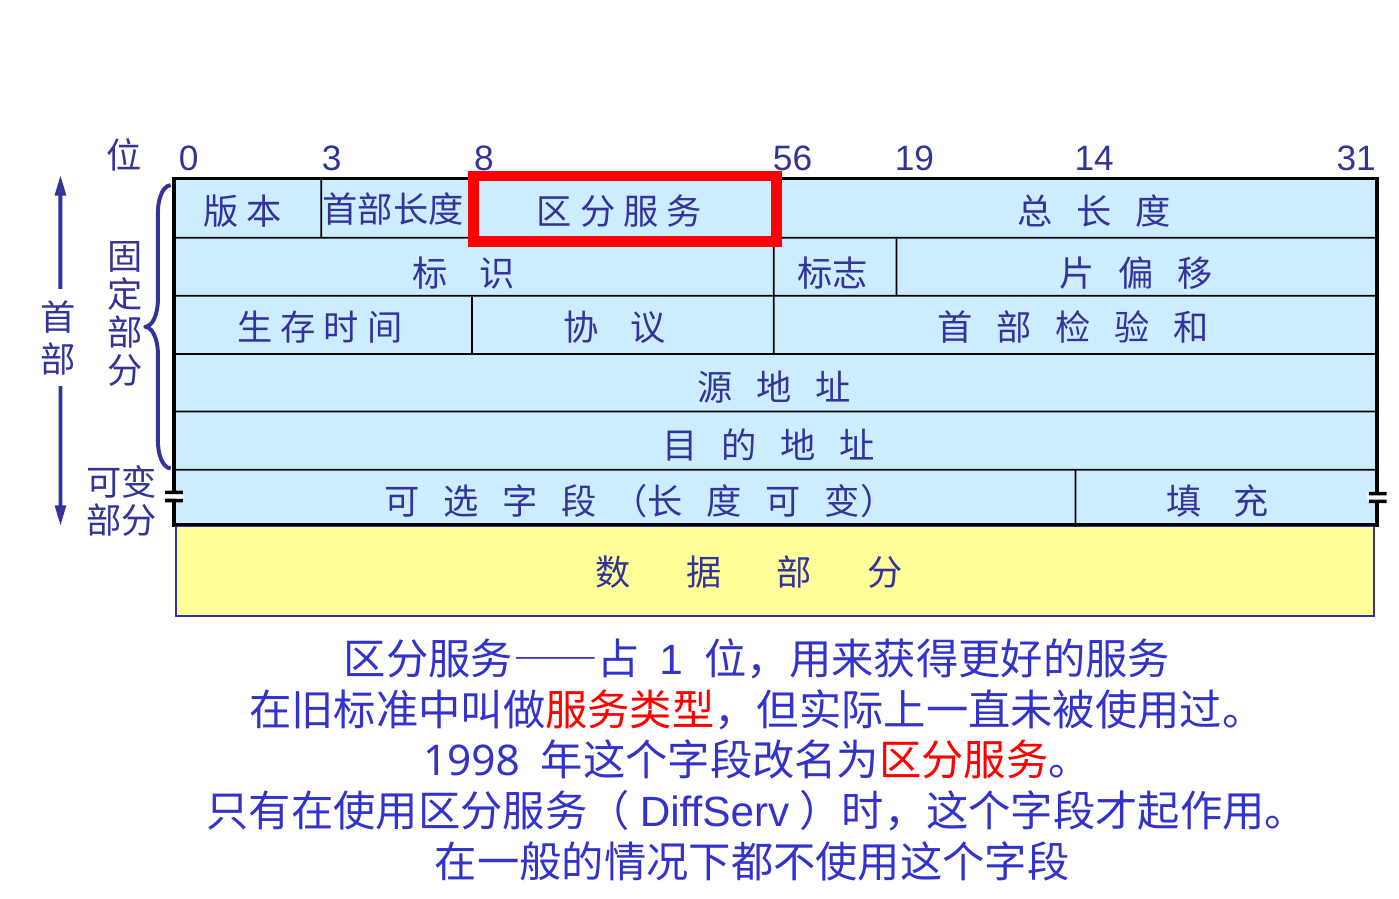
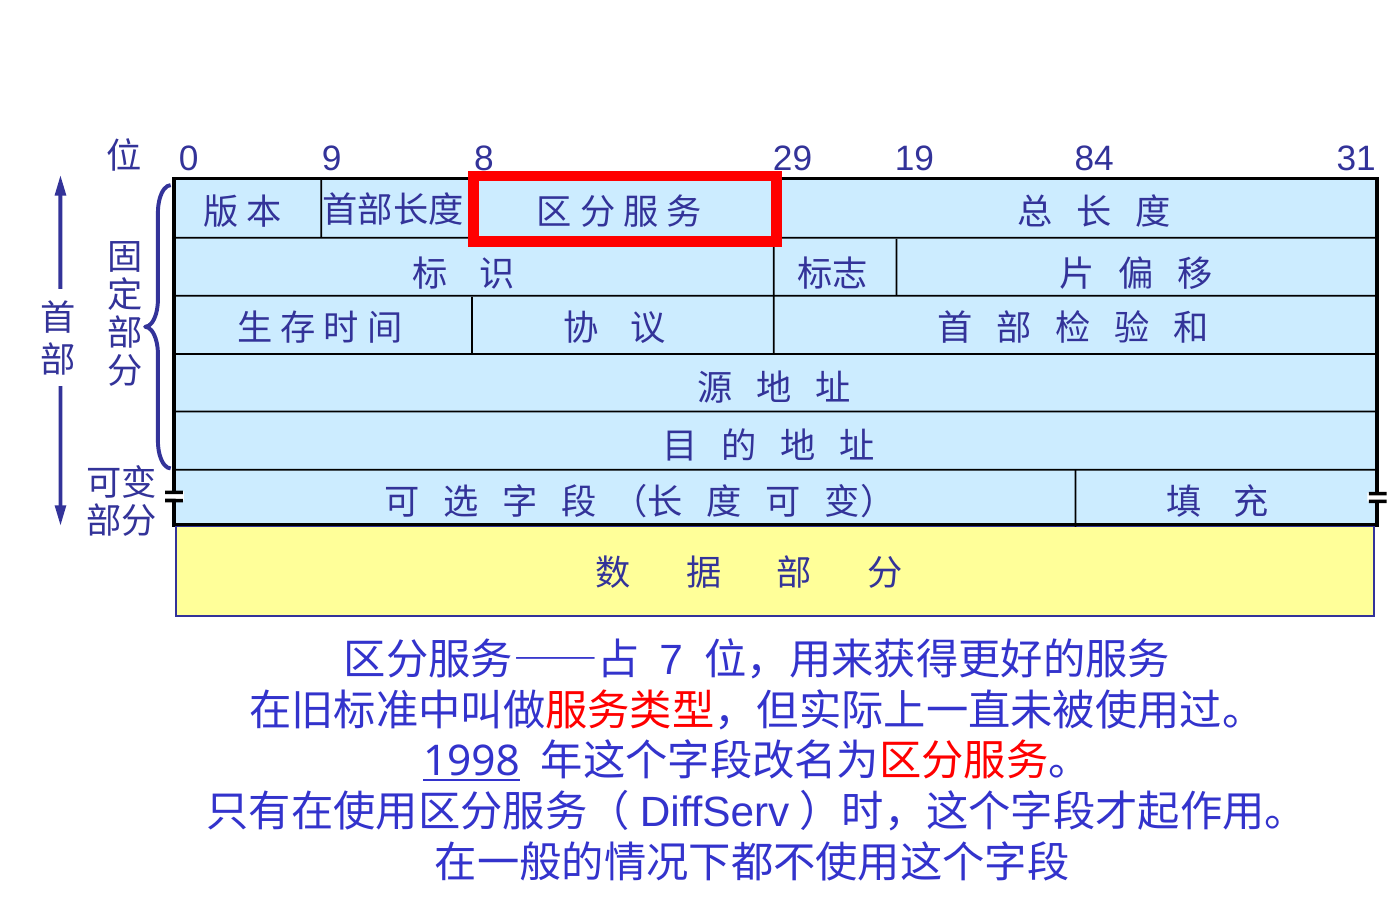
3: 3 -> 9 (332, 159)
56: 56 -> 29 (793, 159)
14: 14 -> 84 (1094, 159)
1: 1 -> 7 (671, 661)
1998 underline: none -> present (471, 762)
